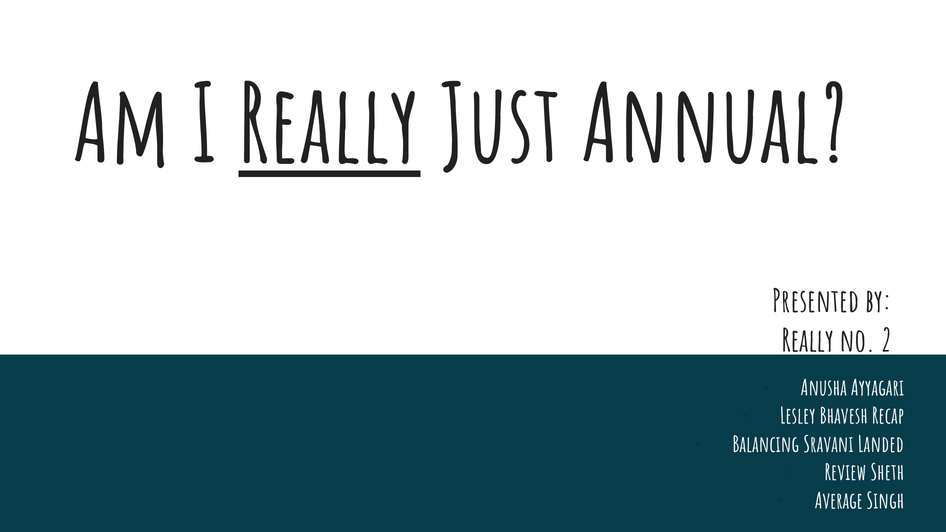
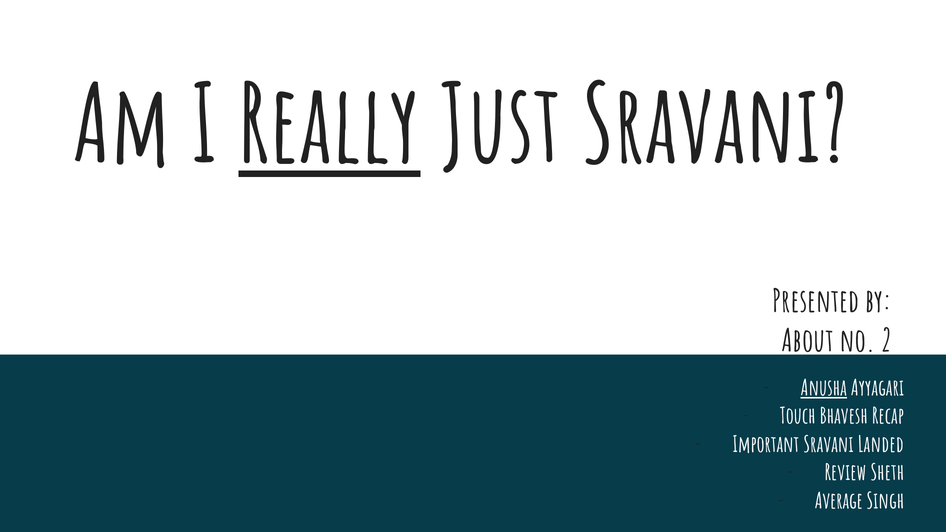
Just Annual: Annual -> Sravani (715, 127)
Really: Really -> About (808, 341)
Anusha underline: none -> present (824, 388)
Lesley: Lesley -> Touch (798, 417)
Balancing: Balancing -> Important (766, 445)
